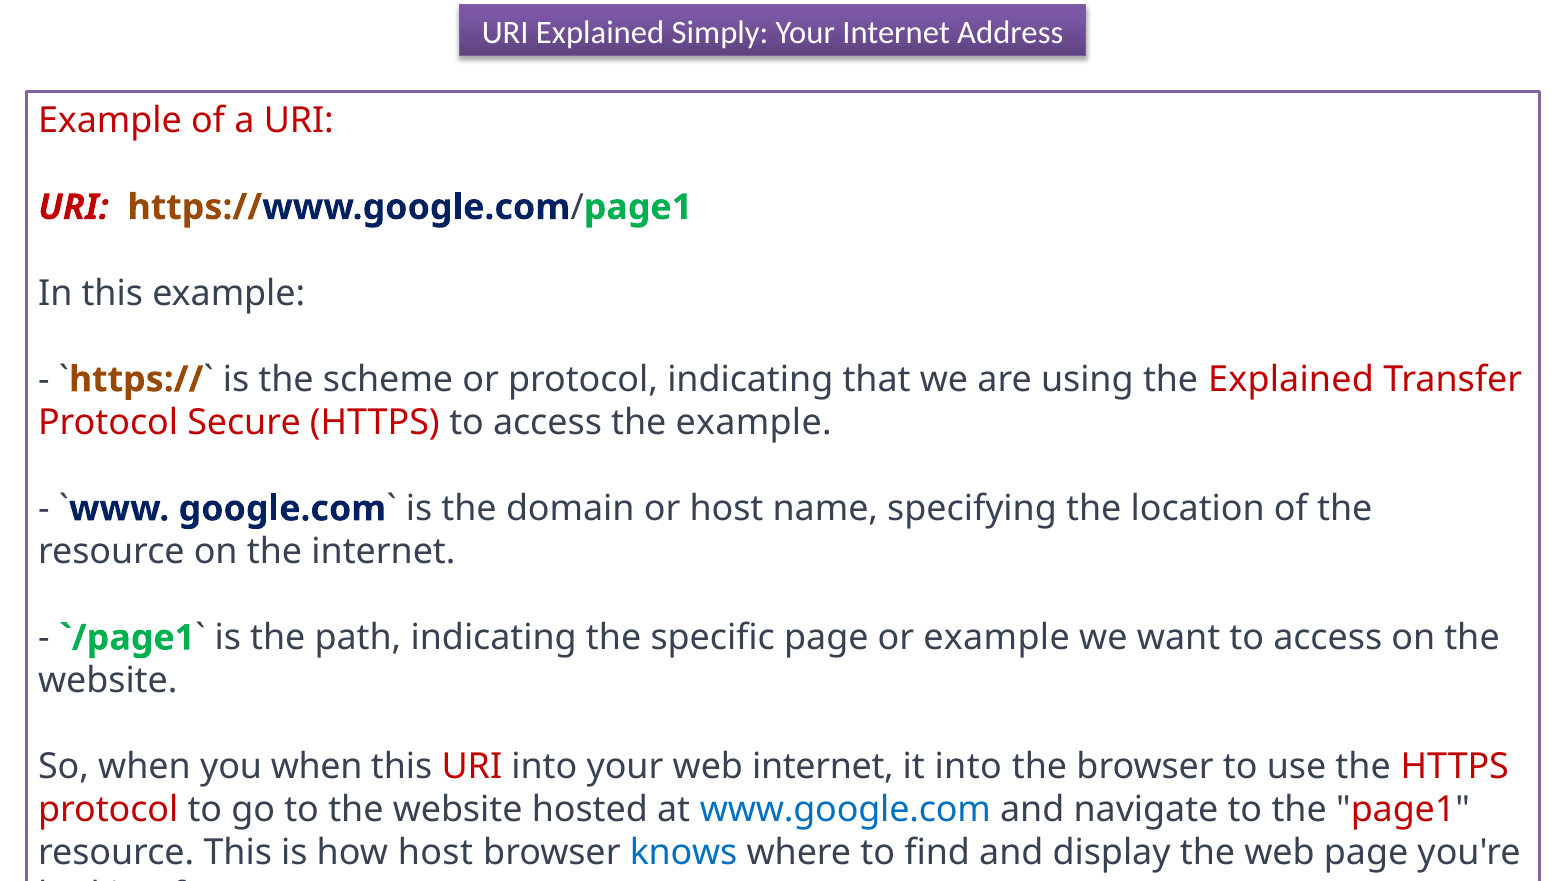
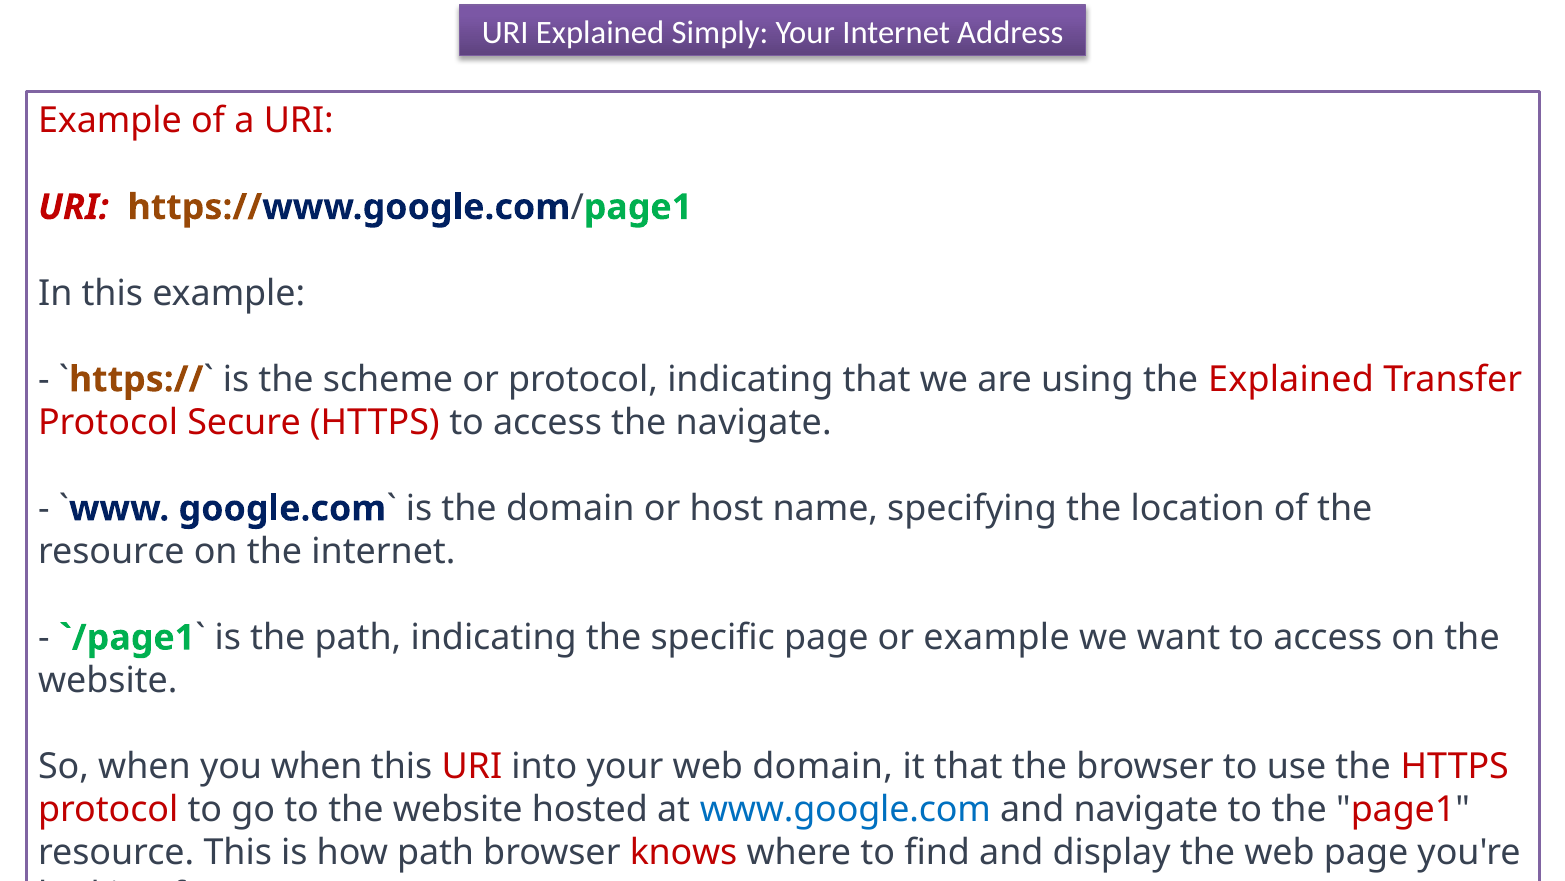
the example: example -> navigate (754, 422)
web internet: internet -> domain (823, 766)
it into: into -> that (968, 766)
how host: host -> path (436, 852)
knows colour: blue -> red (684, 852)
